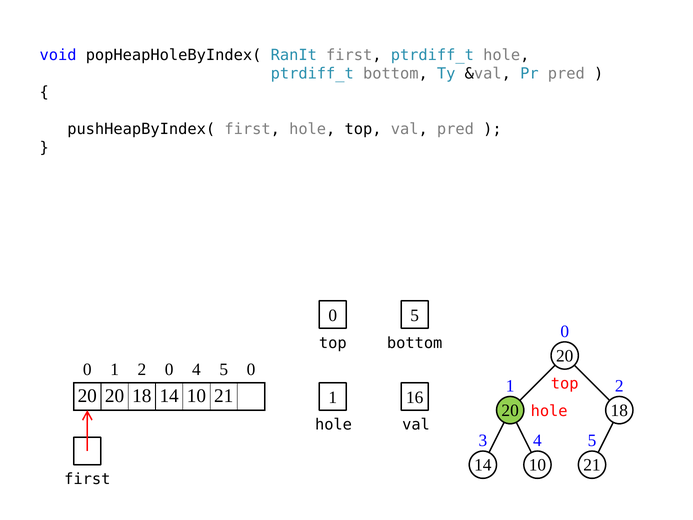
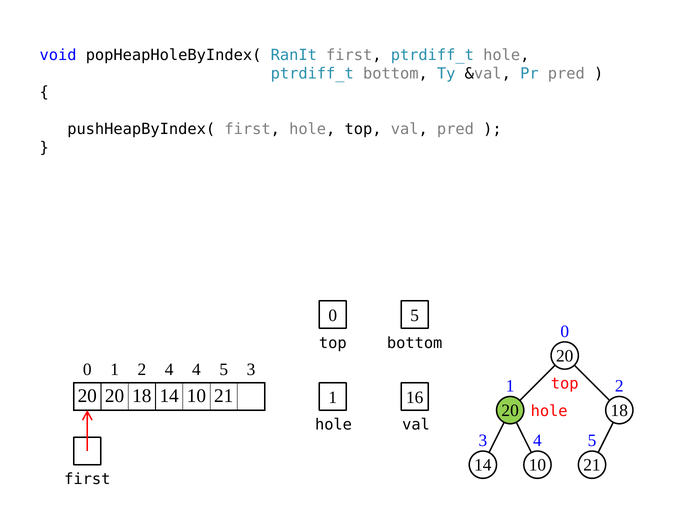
2 0: 0 -> 4 (169, 369)
4 5 0: 0 -> 3 (251, 369)
